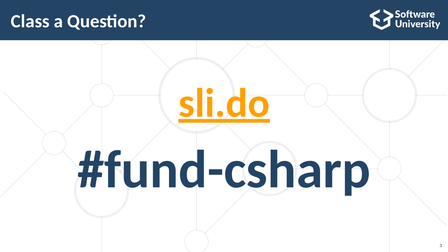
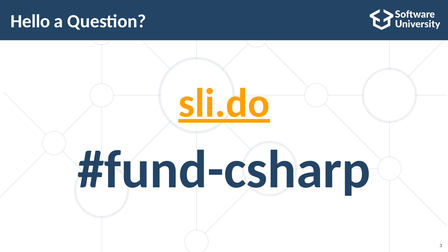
Class: Class -> Hello (30, 21)
